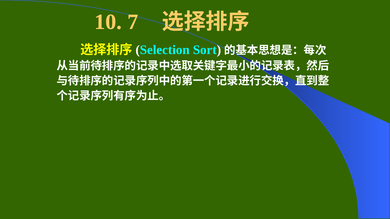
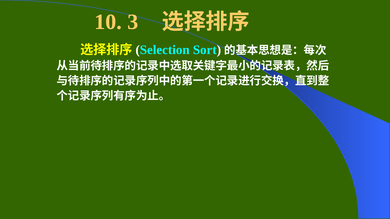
7: 7 -> 3 (133, 22)
